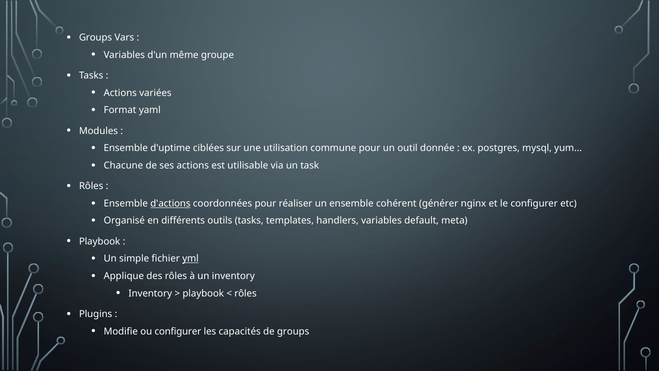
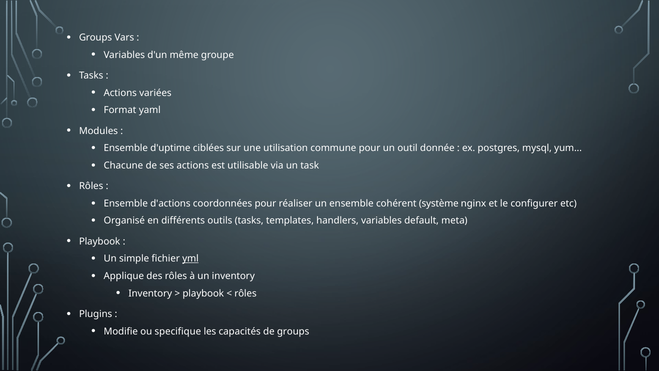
d'actions underline: present -> none (170, 203)
générer: générer -> système (439, 203)
ou configurer: configurer -> specifique (178, 331)
